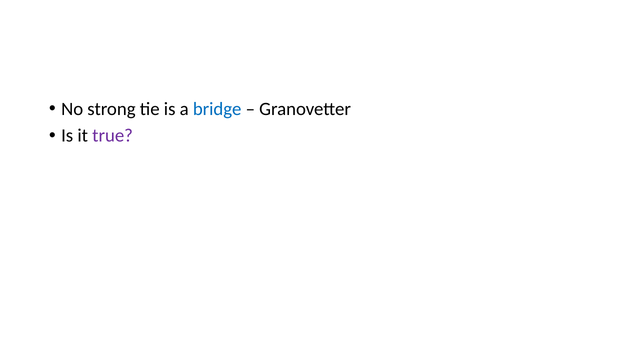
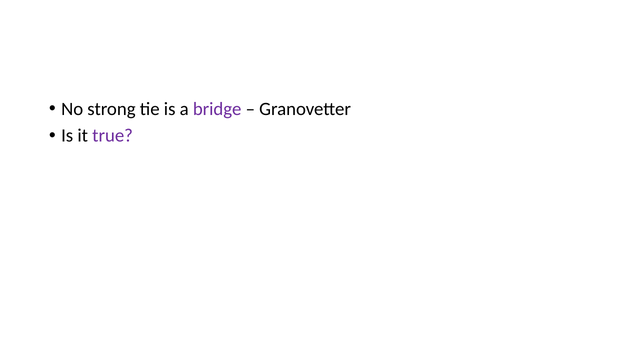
bridge colour: blue -> purple (217, 109)
